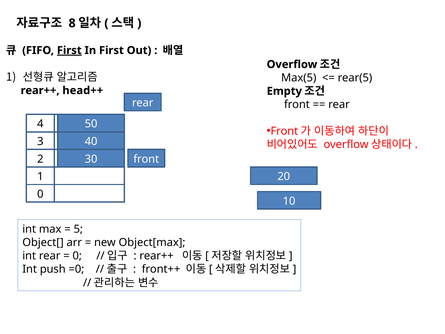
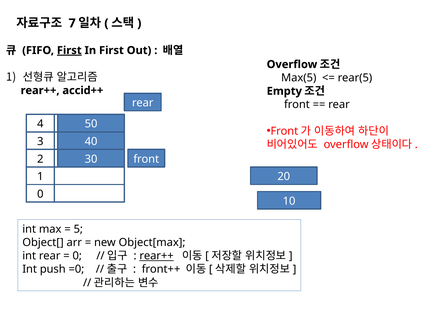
8: 8 -> 7 (72, 23)
head++: head++ -> accid++ (83, 90)
rear++ underline: none -> present (157, 256)
